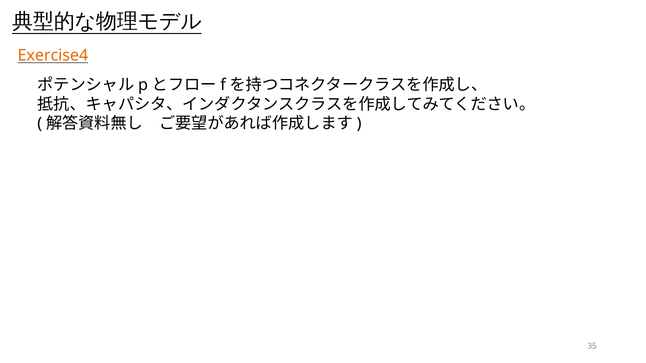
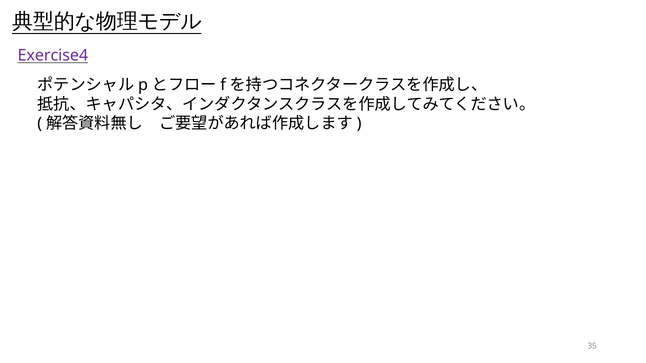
Exercise4 colour: orange -> purple (53, 55)
